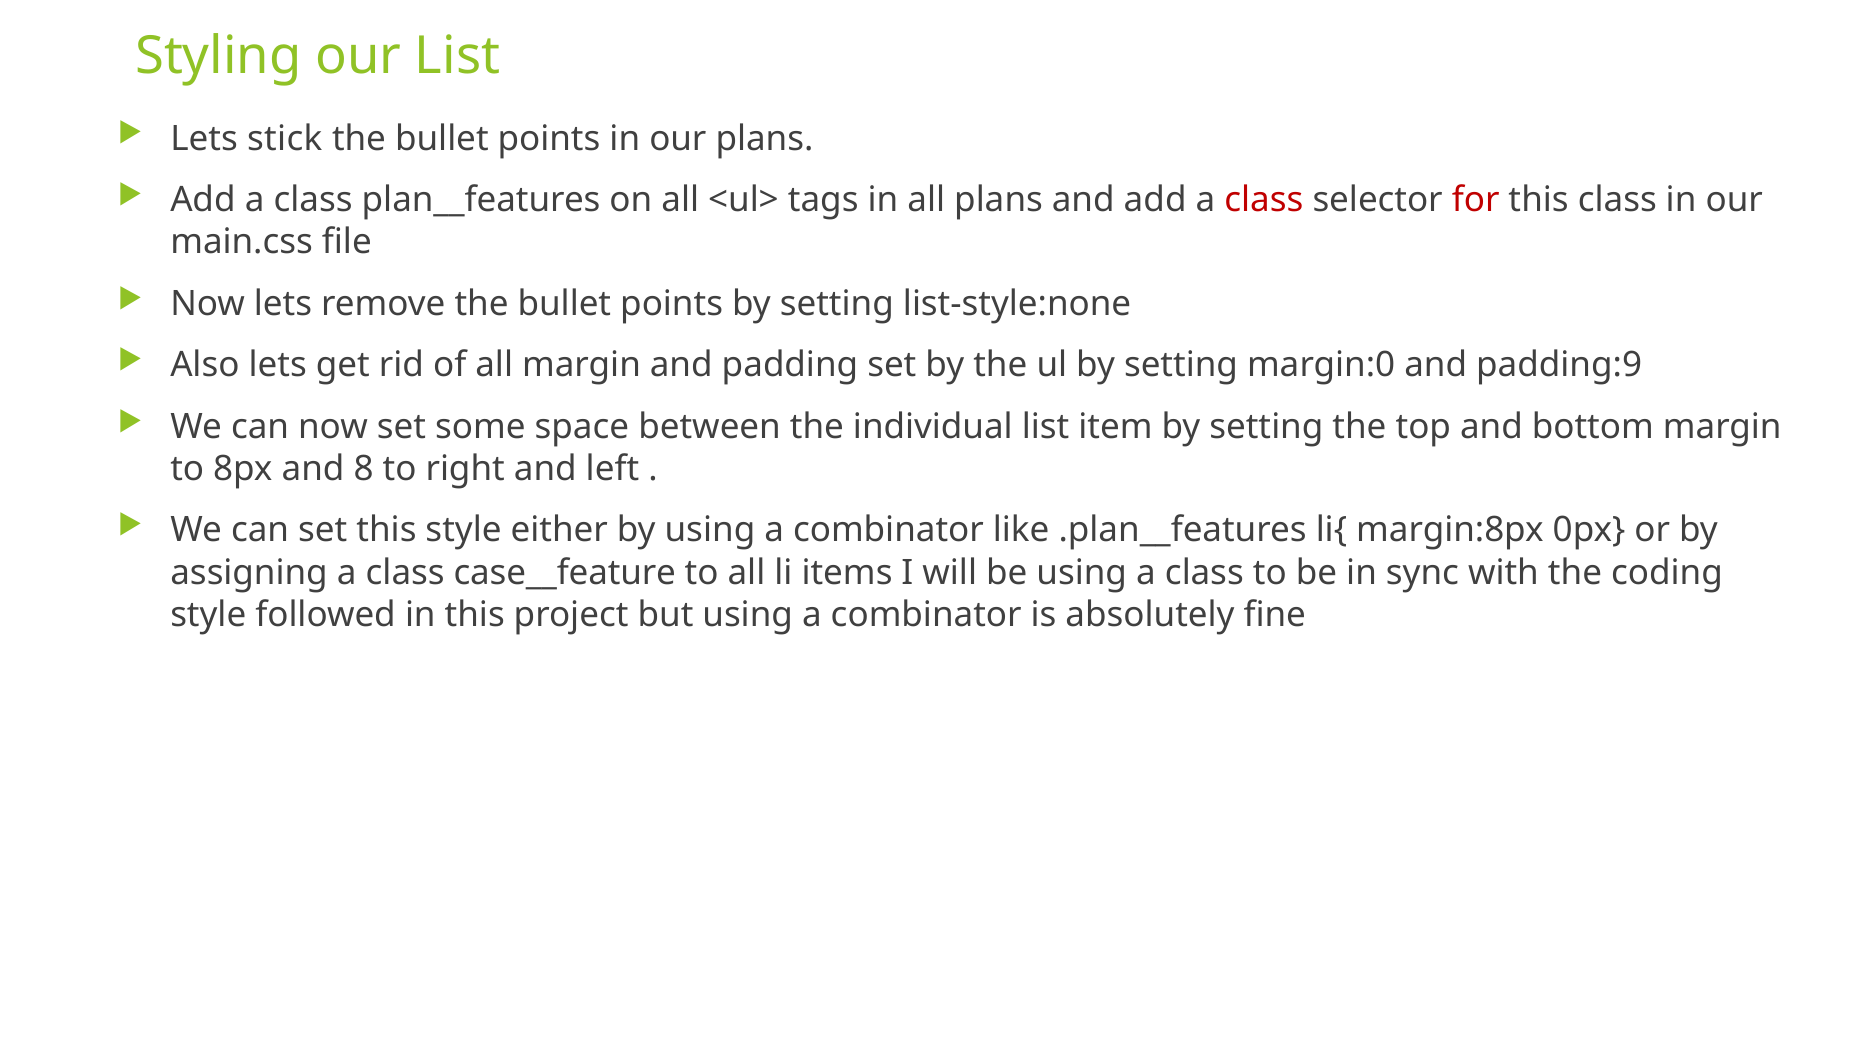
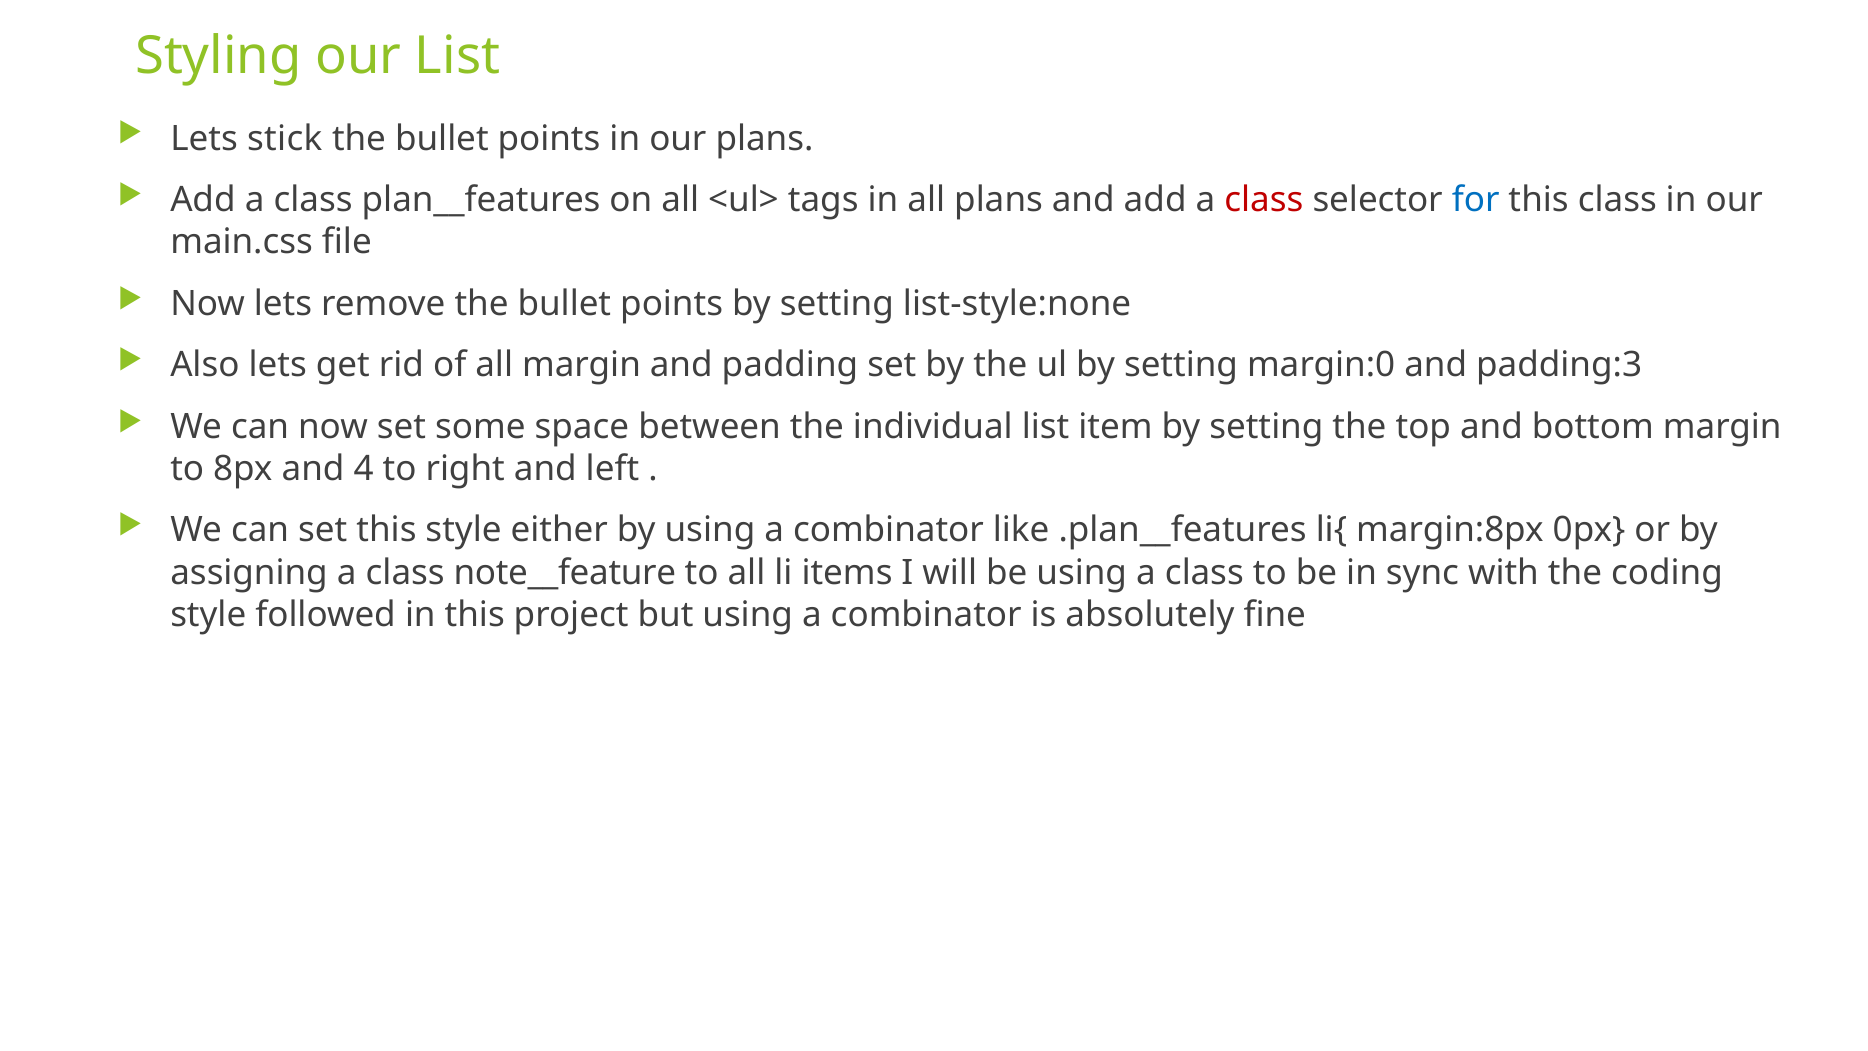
for colour: red -> blue (1476, 200)
padding:9: padding:9 -> padding:3 (1559, 365)
8: 8 -> 4 (364, 469)
case__feature: case__feature -> note__feature (565, 572)
